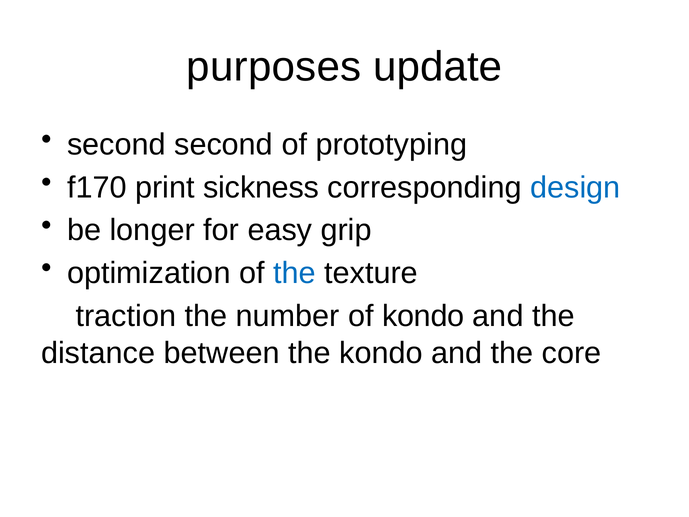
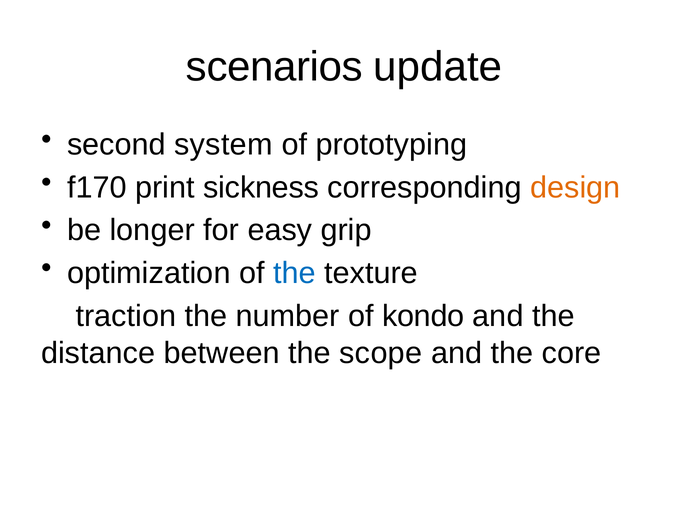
purposes: purposes -> scenarios (274, 67)
second second: second -> system (223, 144)
design colour: blue -> orange (575, 187)
the kondo: kondo -> scope (381, 353)
